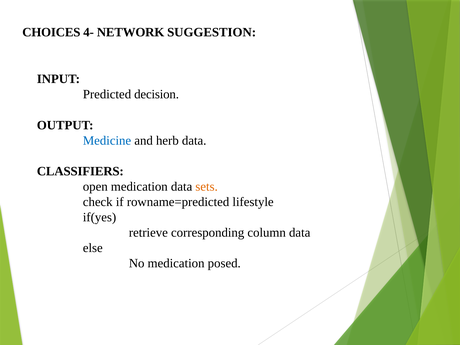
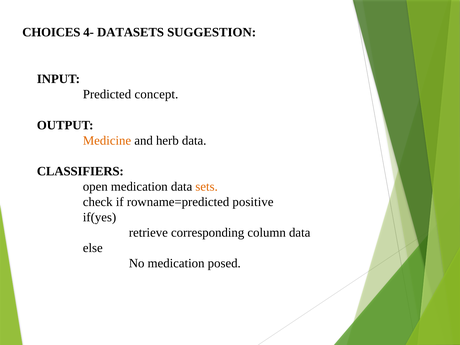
NETWORK: NETWORK -> DATASETS (131, 32)
decision: decision -> concept (156, 94)
Medicine colour: blue -> orange (107, 140)
lifestyle: lifestyle -> positive (253, 202)
